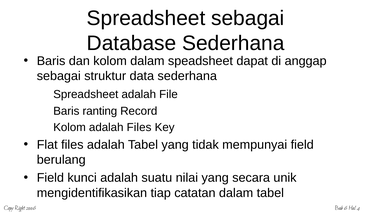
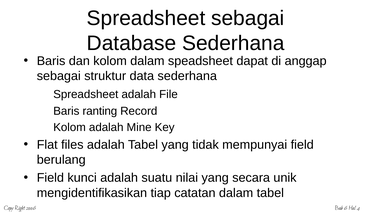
adalah Files: Files -> Mine (139, 127)
